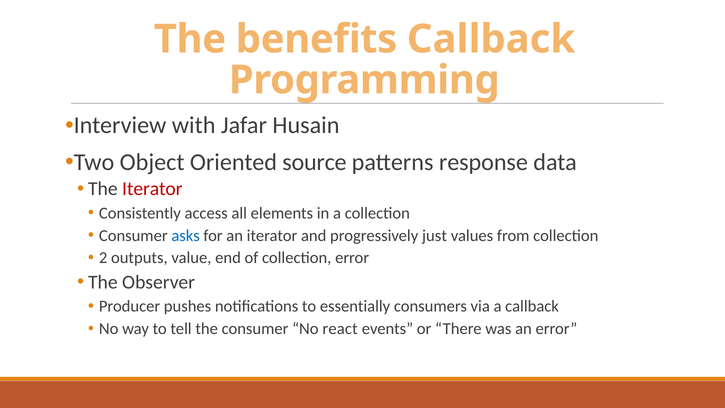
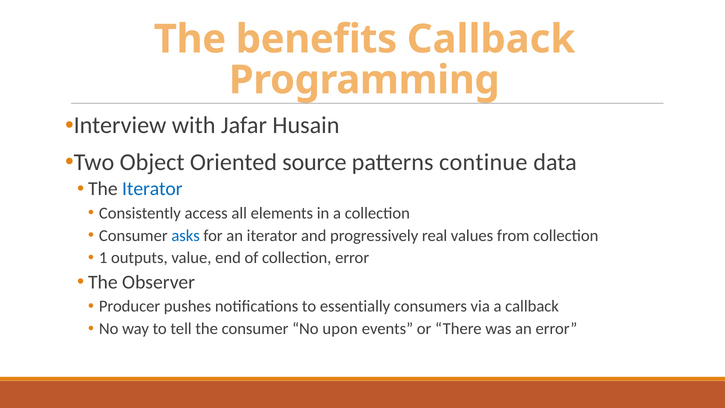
response: response -> continue (483, 162)
Iterator colour: red -> blue (152, 189)
just: just -> real (435, 235)
2: 2 -> 1 (103, 258)
react: react -> upon (340, 329)
